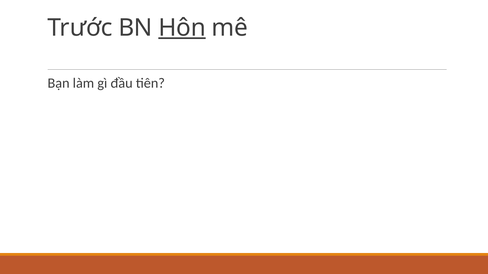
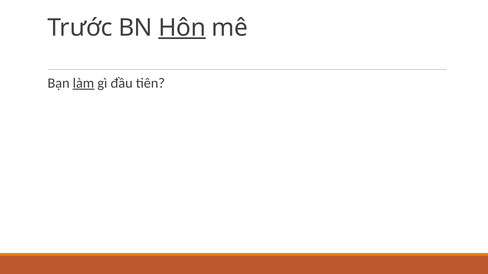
làm underline: none -> present (83, 83)
